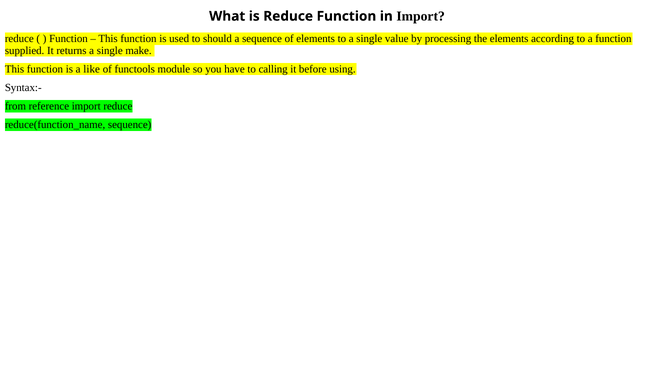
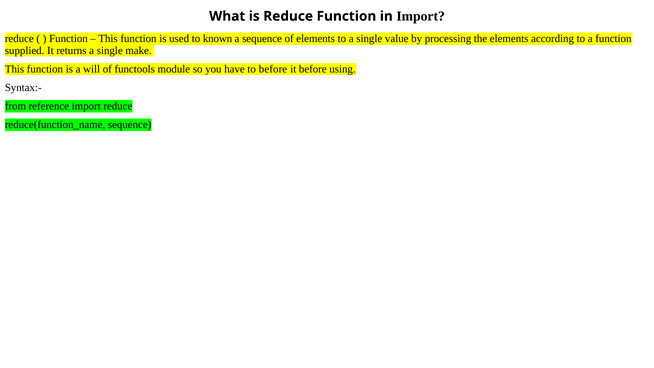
should: should -> known (218, 39)
like: like -> will (92, 69)
to calling: calling -> before (273, 69)
